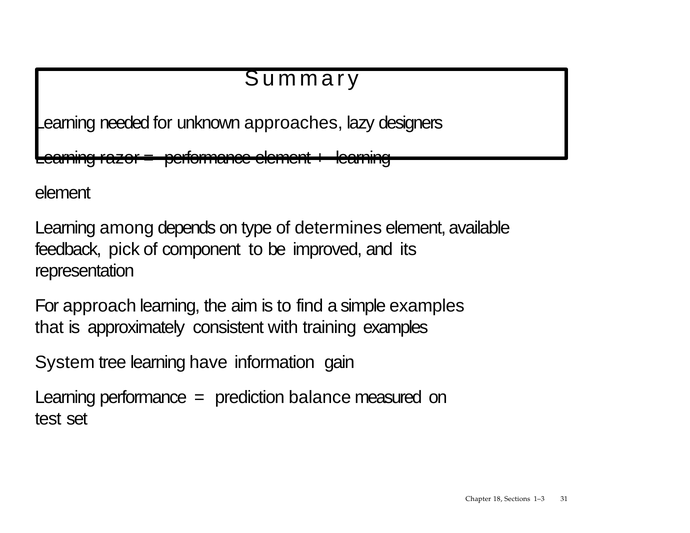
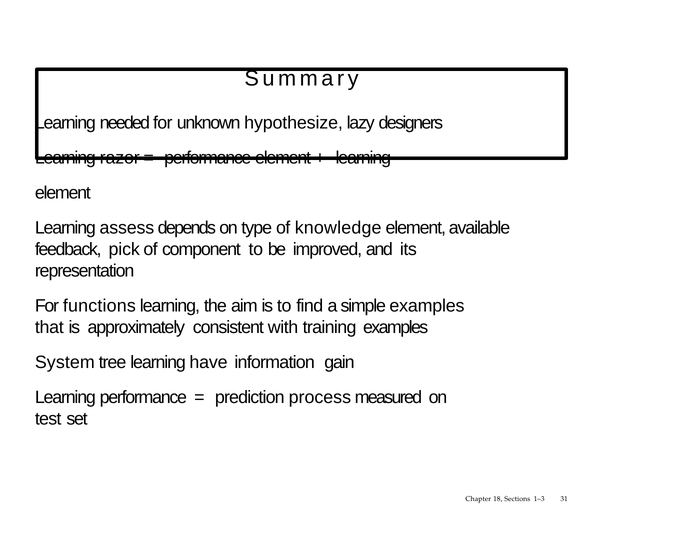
approaches: approaches -> hypothesize (294, 123)
among: among -> assess (127, 228)
determines: determines -> knowledge (338, 228)
approach: approach -> functions (99, 306)
balance: balance -> process (320, 398)
